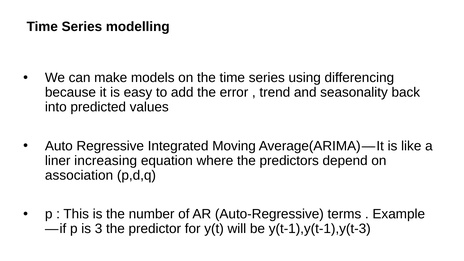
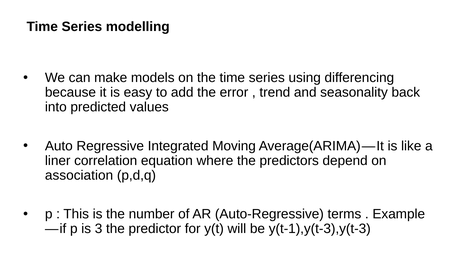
increasing: increasing -> correlation (106, 161)
y(t-1),y(t-1),y(t-3: y(t-1),y(t-1),y(t-3 -> y(t-1),y(t-3),y(t-3 (320, 229)
